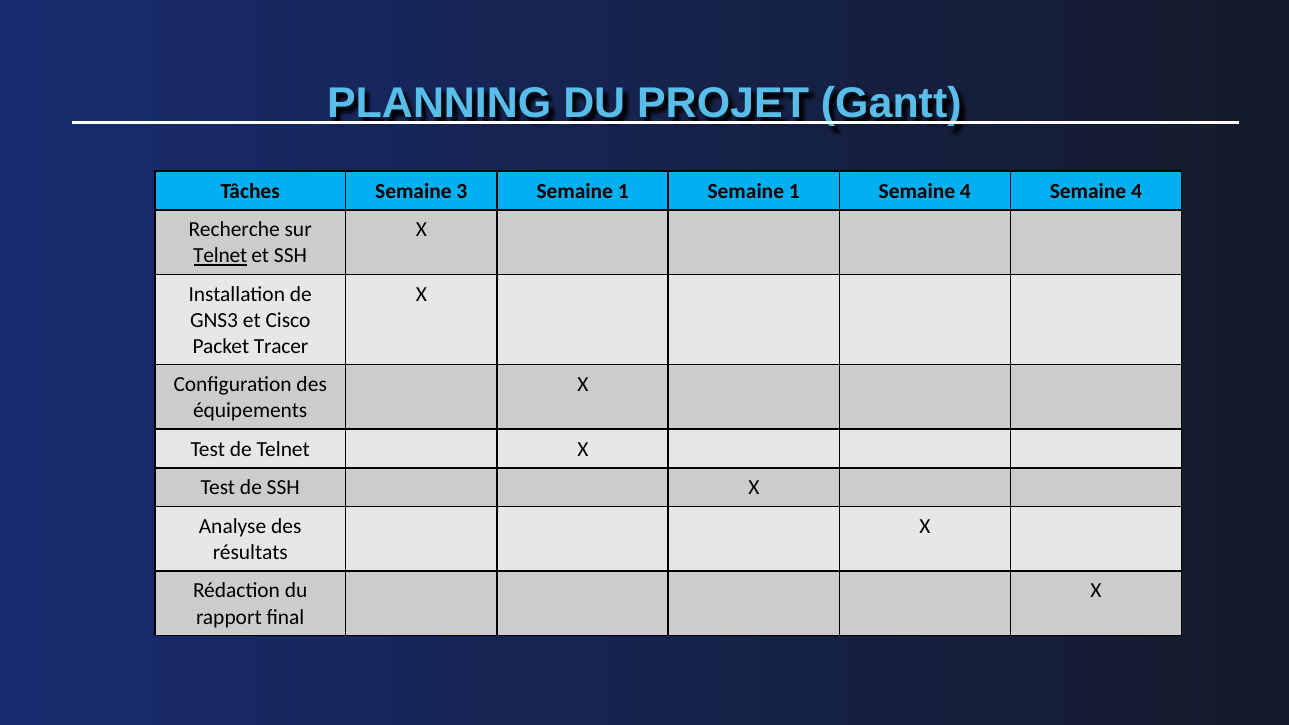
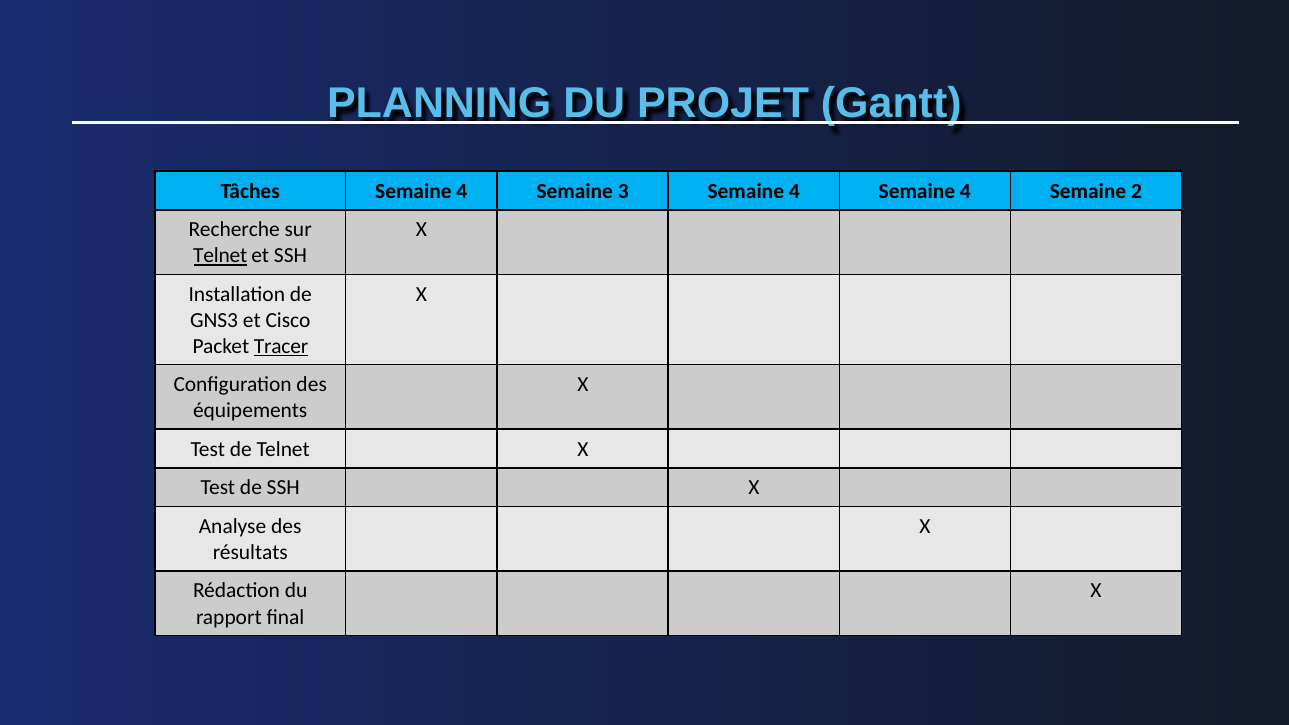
Tâches Semaine 3: 3 -> 4 (462, 191)
1: 1 -> 3 (623, 191)
1: 1 -> 4 (794, 191)
4 Semaine 4: 4 -> 2 (1136, 191)
Tracer underline: none -> present (281, 347)
